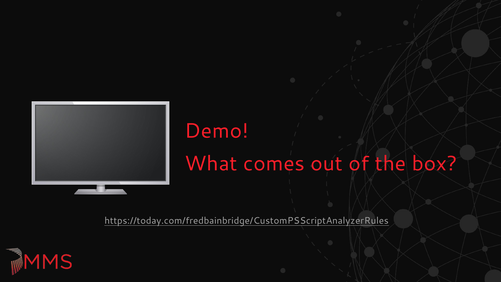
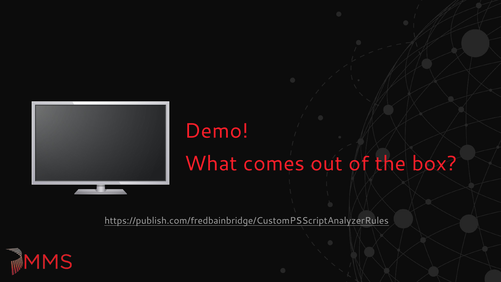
https://today.com/fredbainbridge/CustomPSScriptAnalyzerRules: https://today.com/fredbainbridge/CustomPSScriptAnalyzerRules -> https://publish.com/fredbainbridge/CustomPSScriptAnalyzerRules (247, 221)
